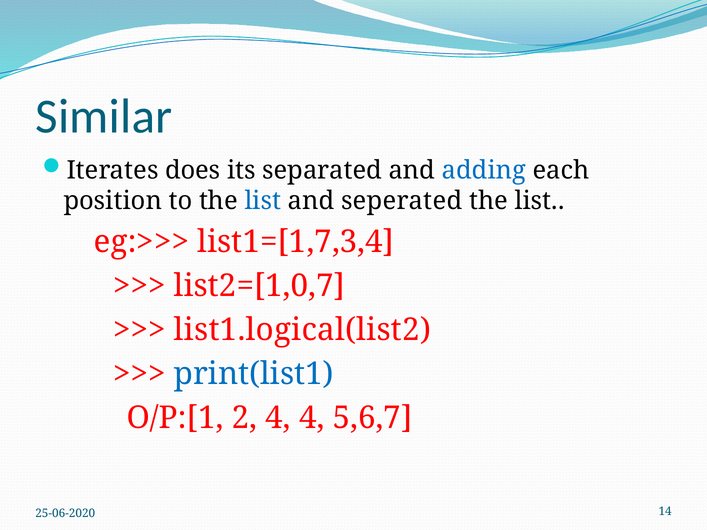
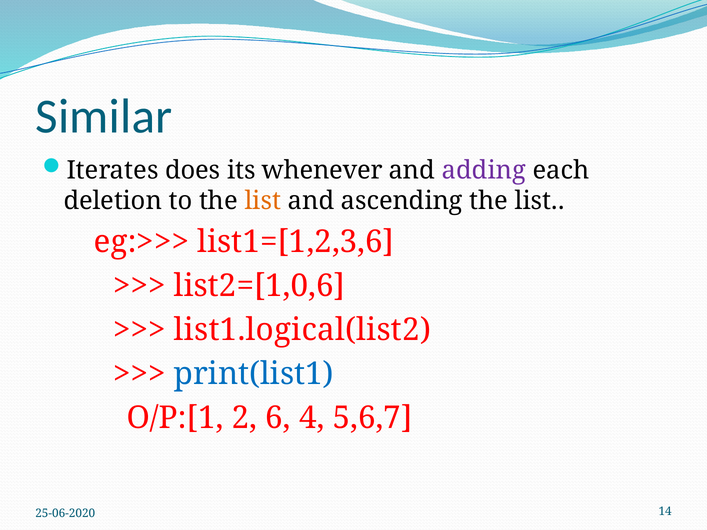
separated: separated -> whenever (322, 170)
adding colour: blue -> purple (484, 170)
position: position -> deletion (113, 201)
list colour: blue -> orange (263, 201)
seperated: seperated -> ascending (402, 201)
list1=[1,7,3,4: list1=[1,7,3,4 -> list1=[1,2,3,6 (296, 242)
list2=[1,0,7: list2=[1,0,7 -> list2=[1,0,6 (260, 286)
2 4: 4 -> 6 (278, 418)
